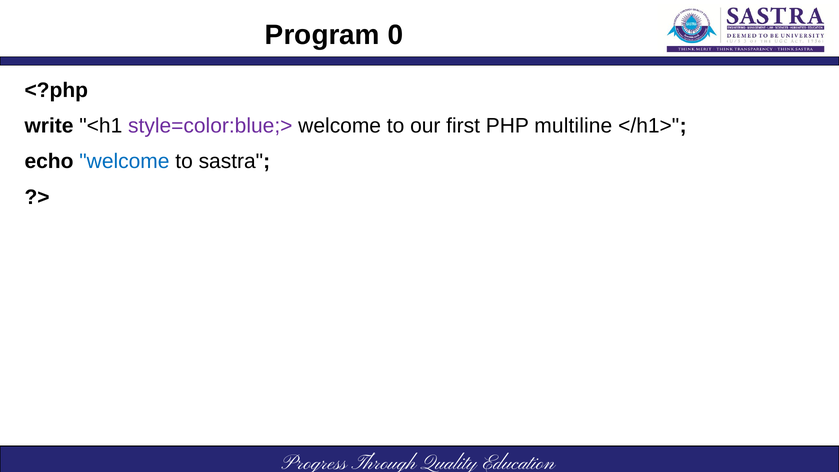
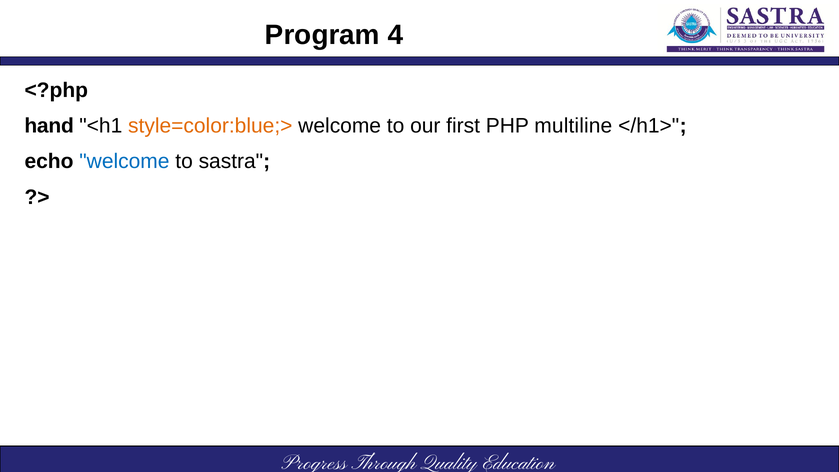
0: 0 -> 4 (395, 35)
write: write -> hand (49, 126)
style=color:blue;> colour: purple -> orange (210, 126)
